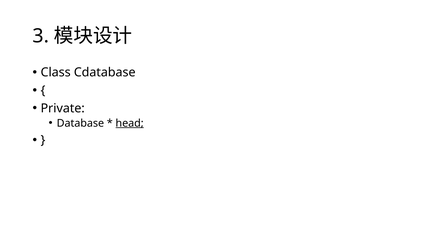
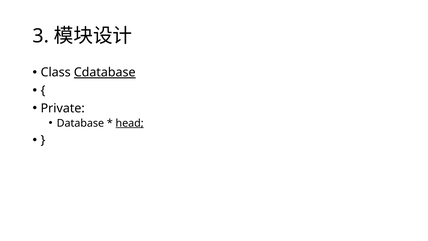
Cdatabase underline: none -> present (105, 72)
